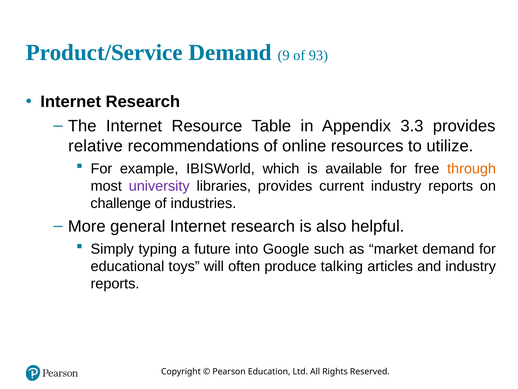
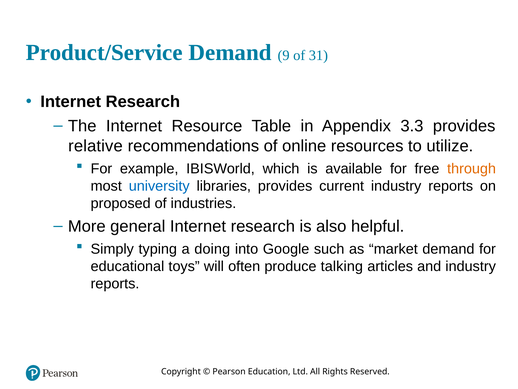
93: 93 -> 31 (318, 55)
university colour: purple -> blue (159, 186)
challenge: challenge -> proposed (121, 203)
future: future -> doing (212, 249)
